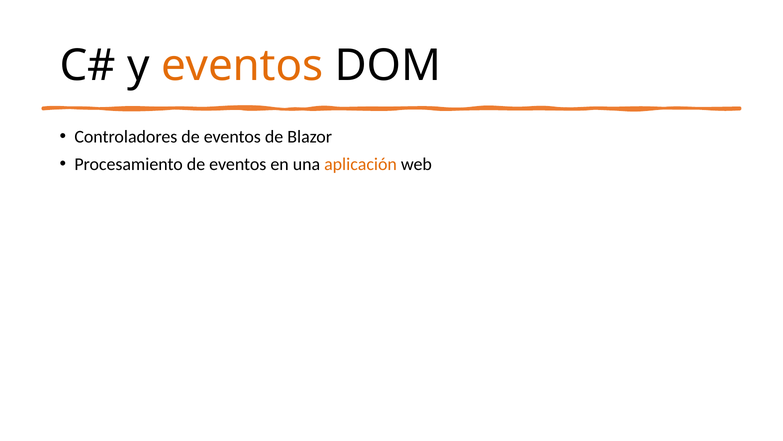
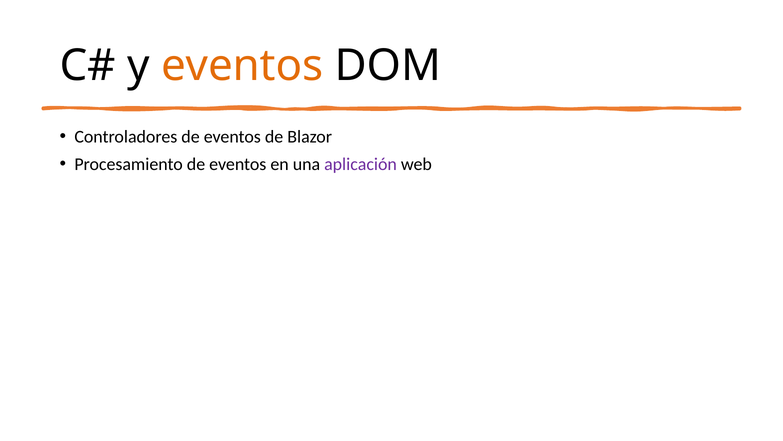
aplicación colour: orange -> purple (361, 164)
